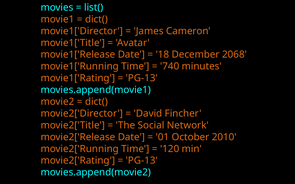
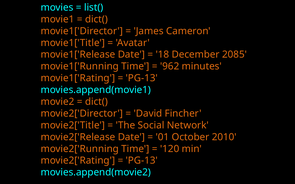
2068: 2068 -> 2085 (234, 55)
740: 740 -> 962 (170, 66)
